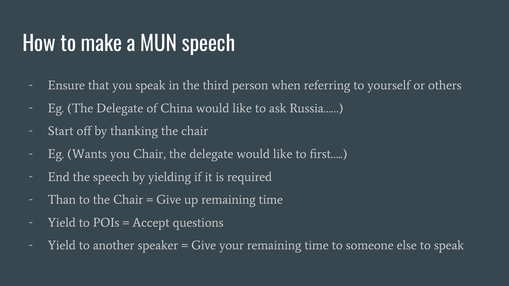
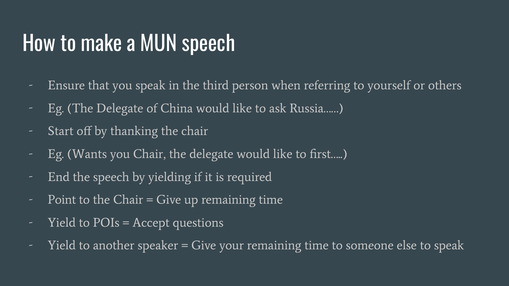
Than: Than -> Point (62, 200)
